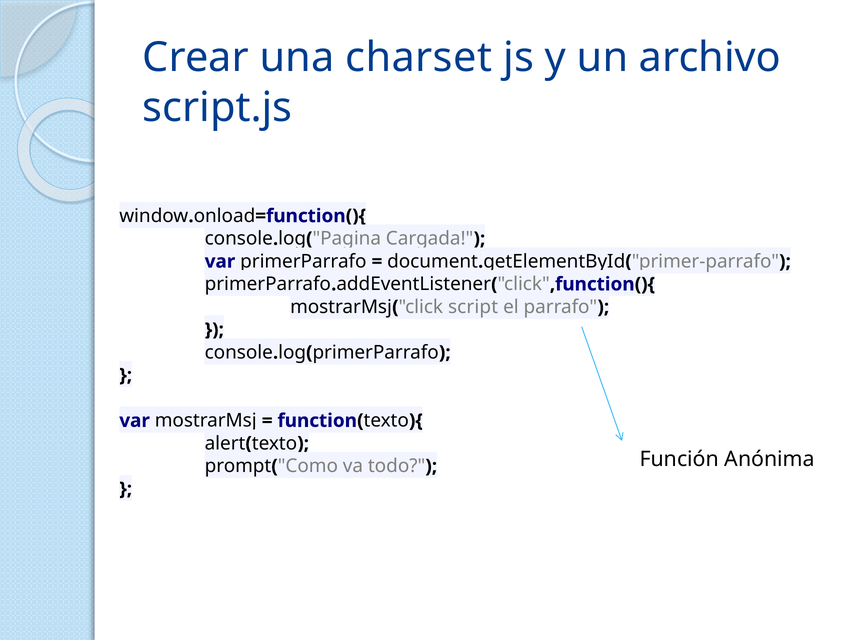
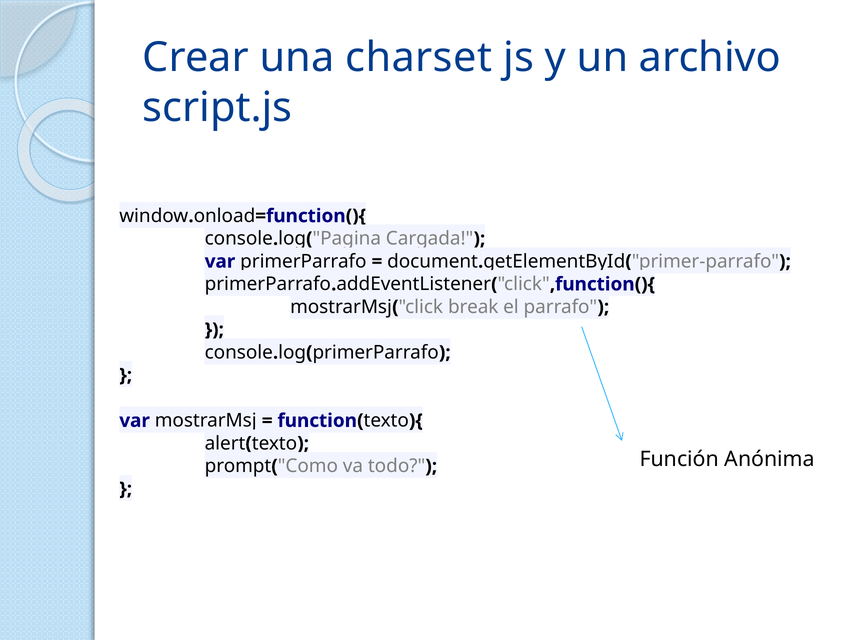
script: script -> break (473, 307)
